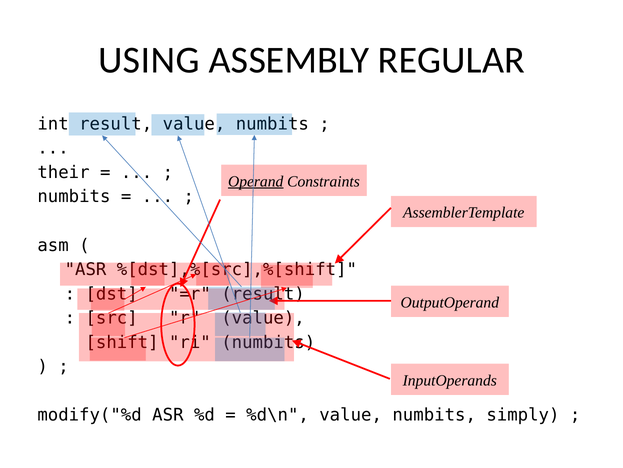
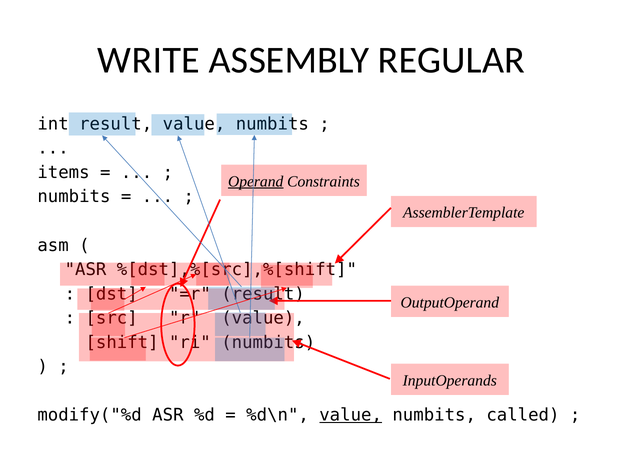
USING: USING -> WRITE (149, 60)
their: their -> items (63, 172)
value underline: none -> present (351, 415)
simply: simply -> called (523, 415)
